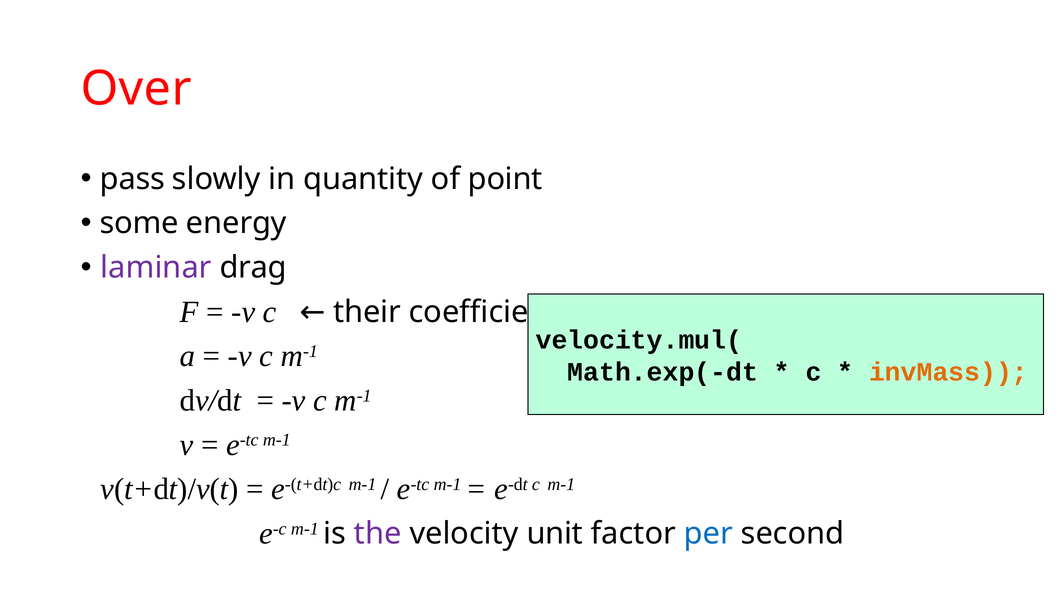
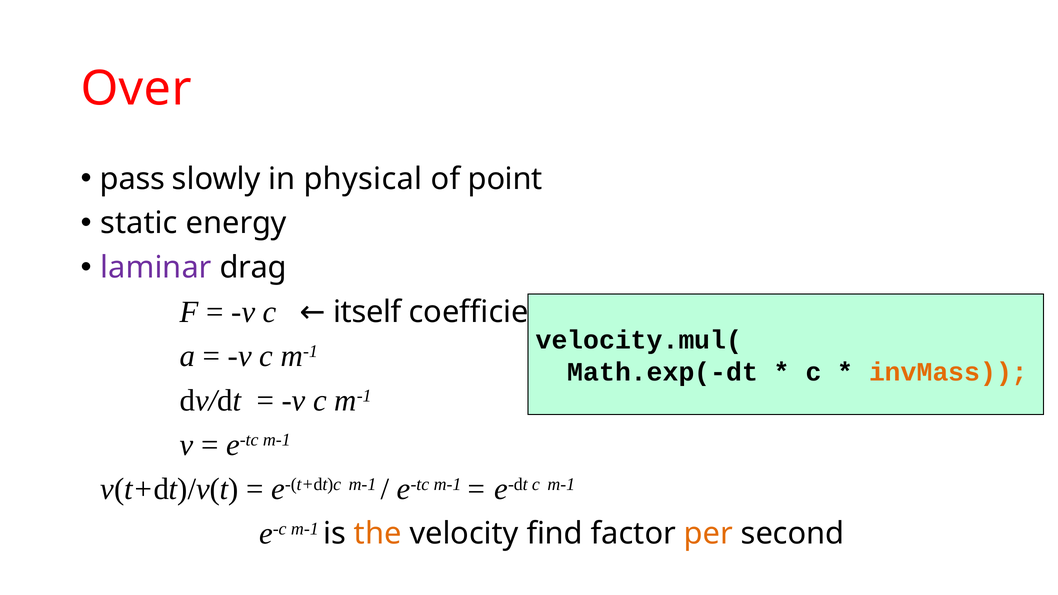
quantity: quantity -> physical (363, 179)
some: some -> static (139, 223)
their: their -> itself (367, 312)
the colour: purple -> orange (378, 534)
unit: unit -> find (555, 534)
per colour: blue -> orange (708, 534)
